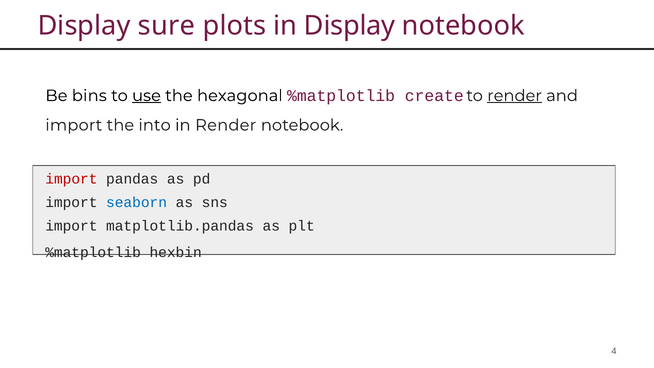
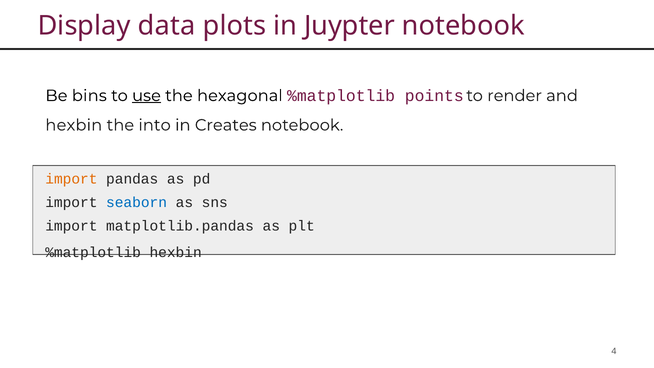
sure: sure -> data (167, 26)
in Display: Display -> Juypter (350, 26)
create: create -> points (434, 96)
render underline: present -> none (515, 96)
import: import -> hexbin (74, 125)
in Render: Render -> Creates (226, 125)
import colour: red -> orange (71, 179)
